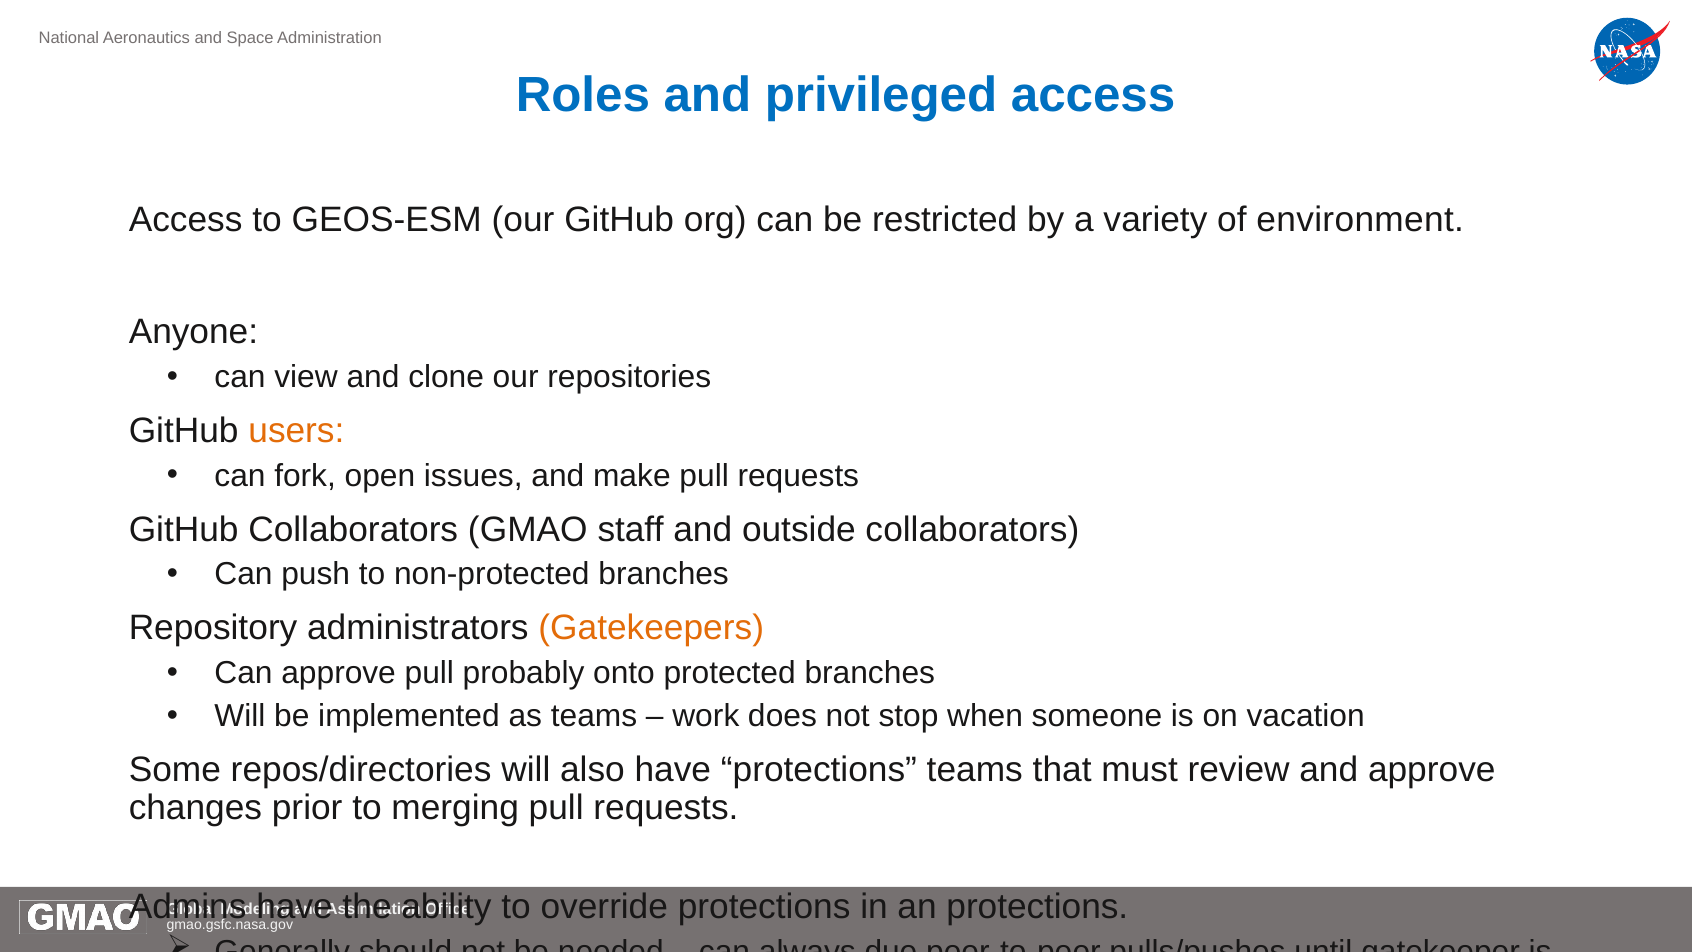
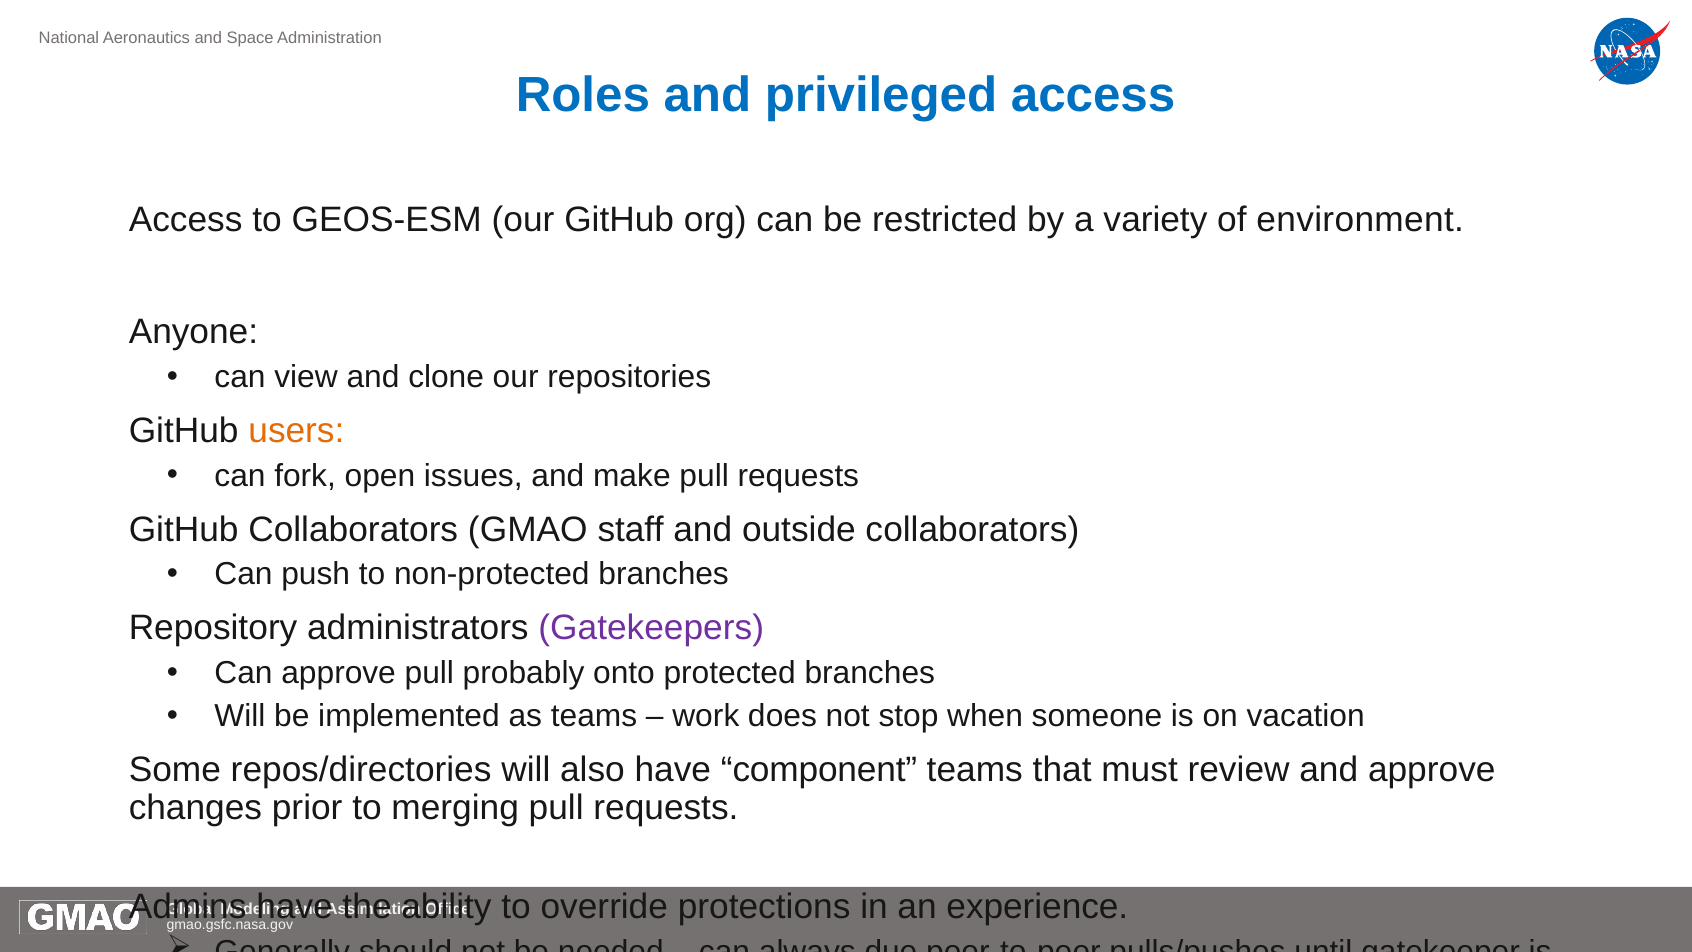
Gatekeepers colour: orange -> purple (651, 628)
have protections: protections -> component (819, 770)
an protections: protections -> experience (1037, 907)
